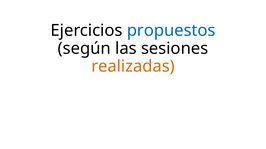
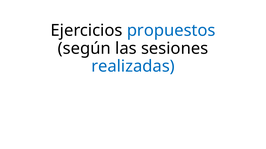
realizadas colour: orange -> blue (133, 66)
